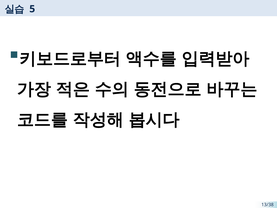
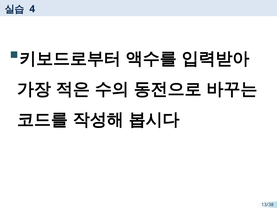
5: 5 -> 4 (32, 9)
